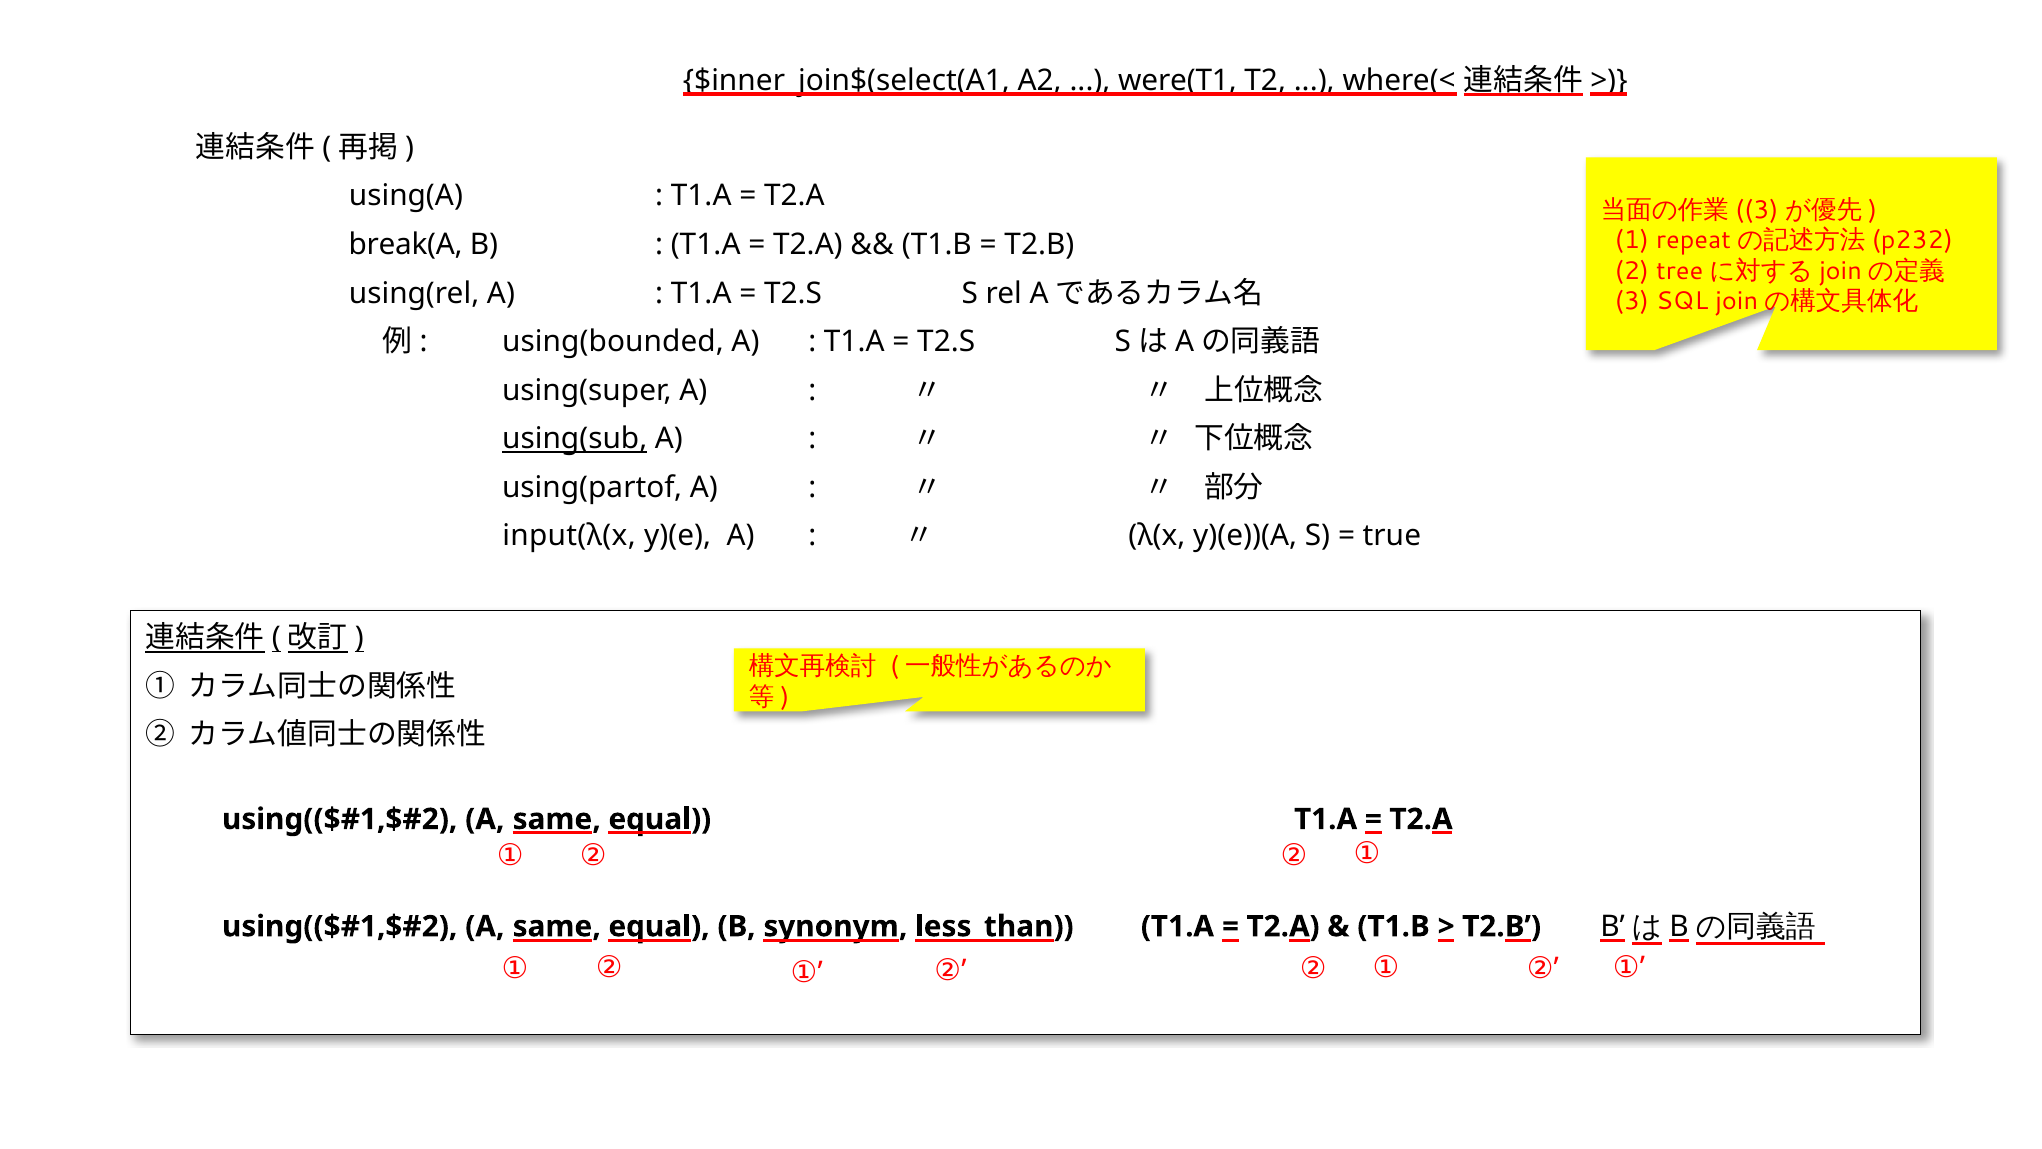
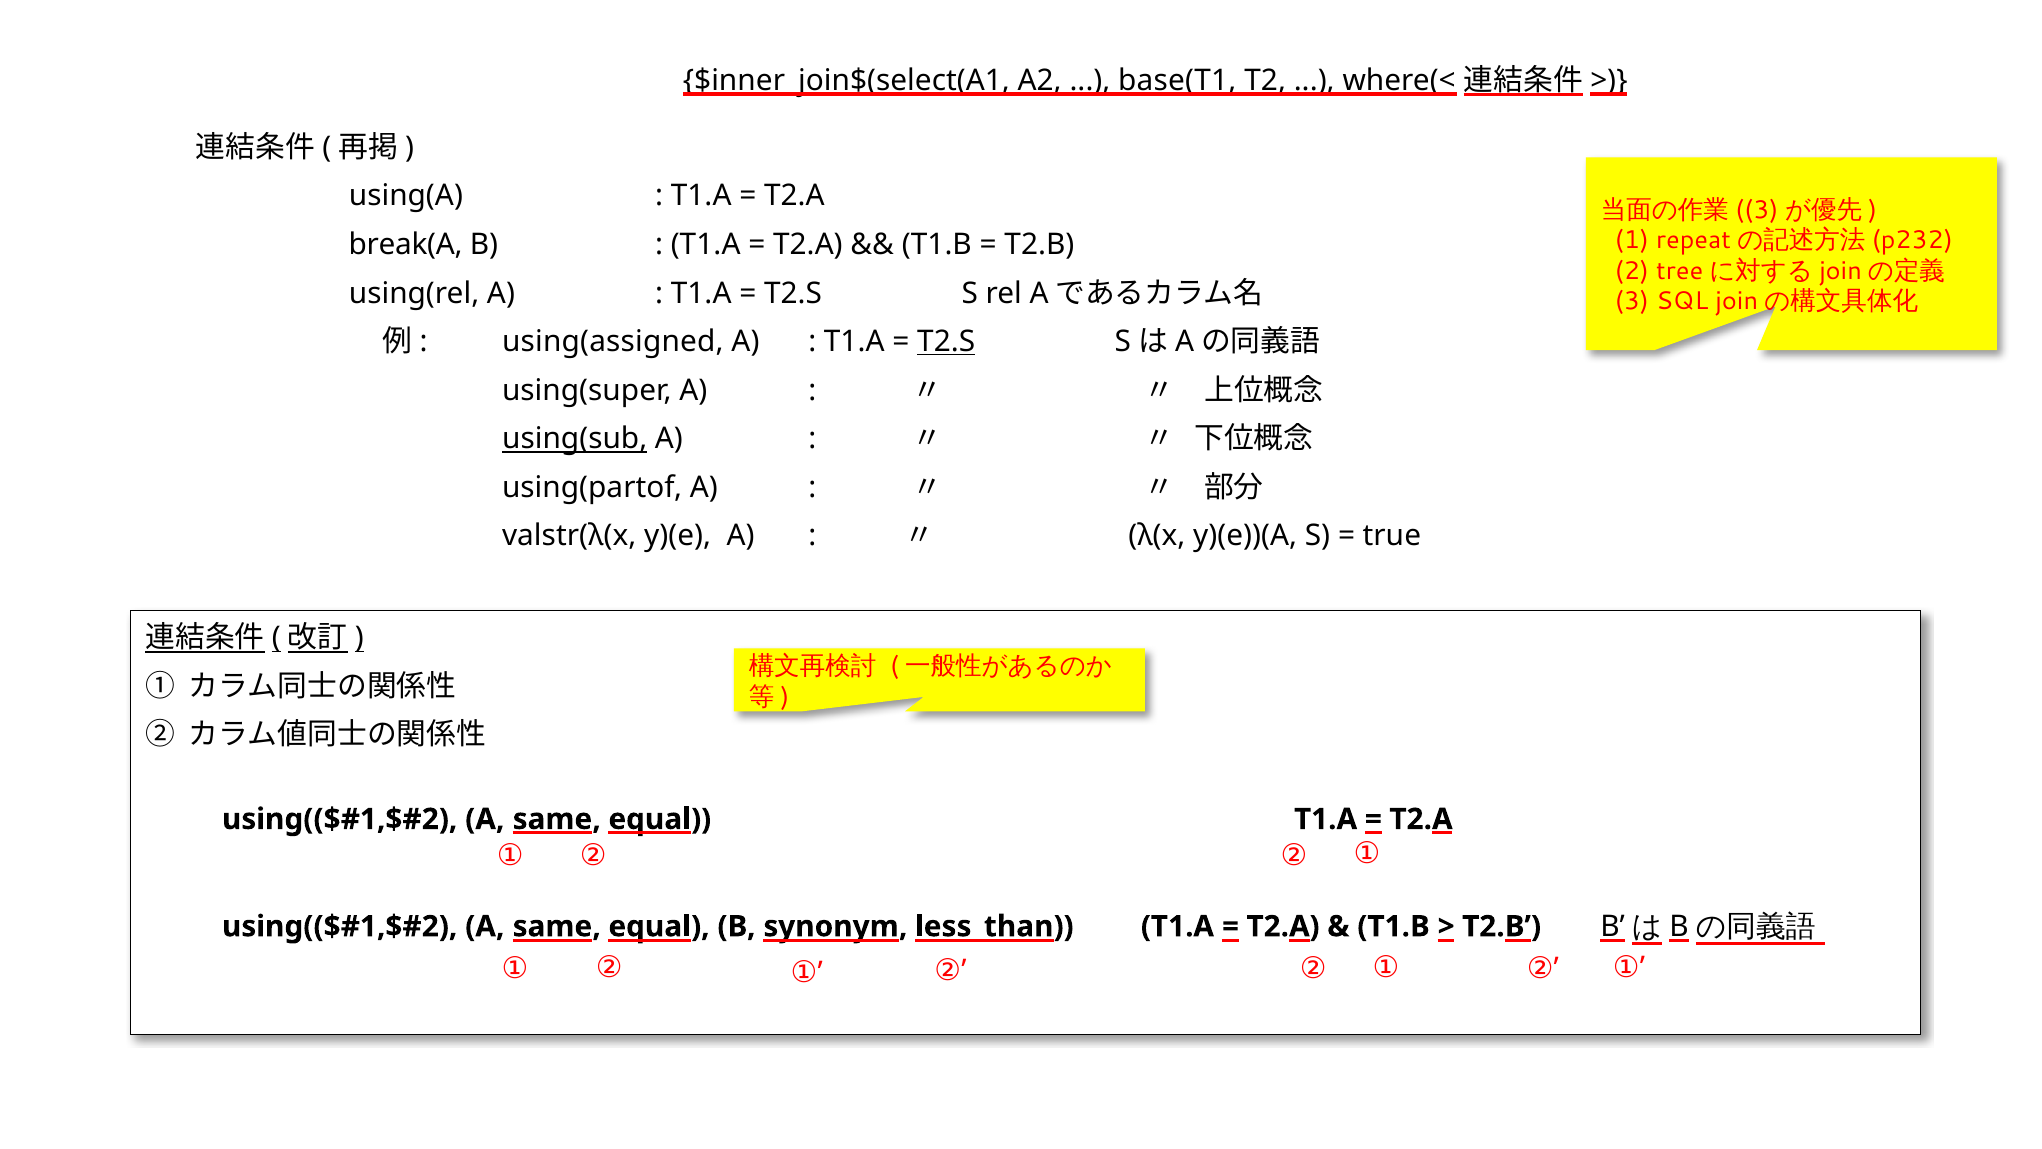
were(T1: were(T1 -> base(T1 (1177, 80)
using(bounded: using(bounded -> using(assigned (613, 342)
T2.S underline: none -> present (946, 342)
input(λ(x: input(λ(x -> valstr(λ(x (569, 536)
